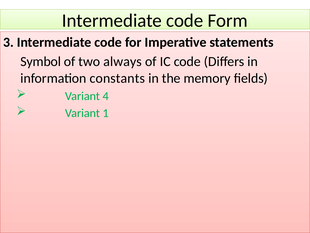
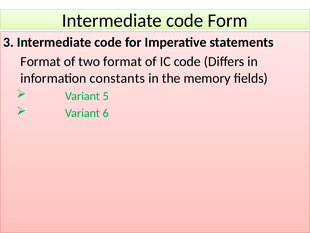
Symbol: Symbol -> Format (41, 62)
two always: always -> format (123, 62)
4: 4 -> 5 (106, 96)
1: 1 -> 6 (106, 113)
